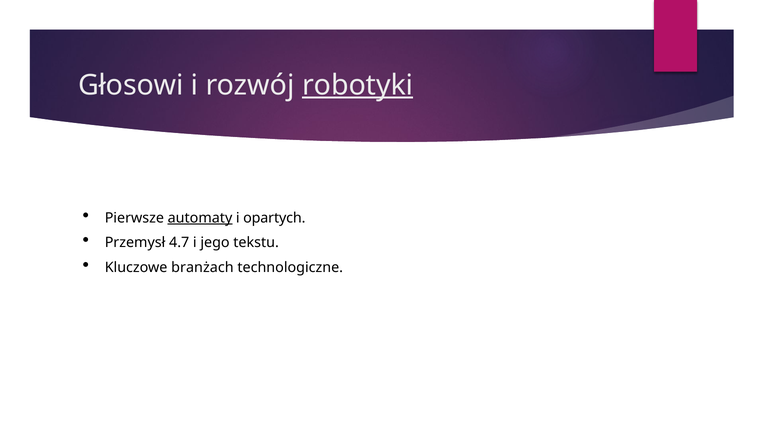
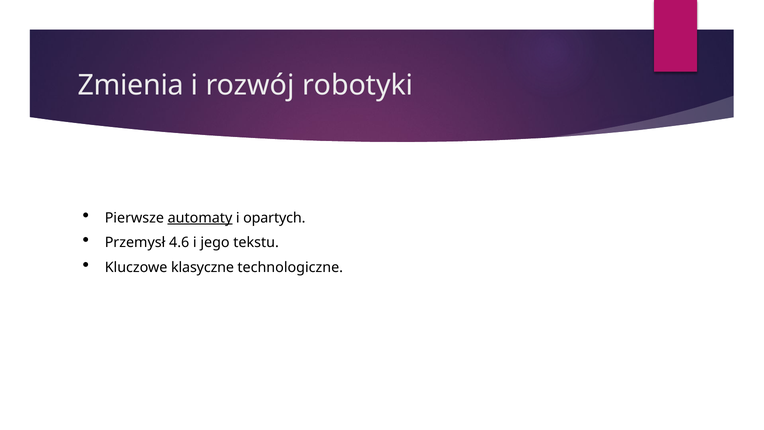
Głosowi: Głosowi -> Zmienia (131, 85)
robotyki underline: present -> none (358, 85)
4.7: 4.7 -> 4.6 (179, 242)
branżach: branżach -> klasyczne (203, 267)
